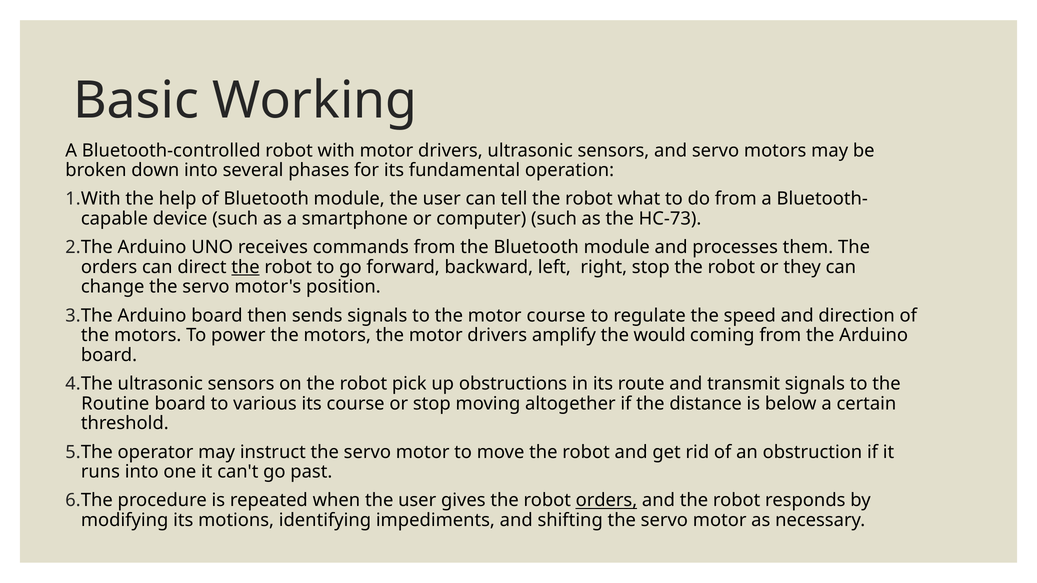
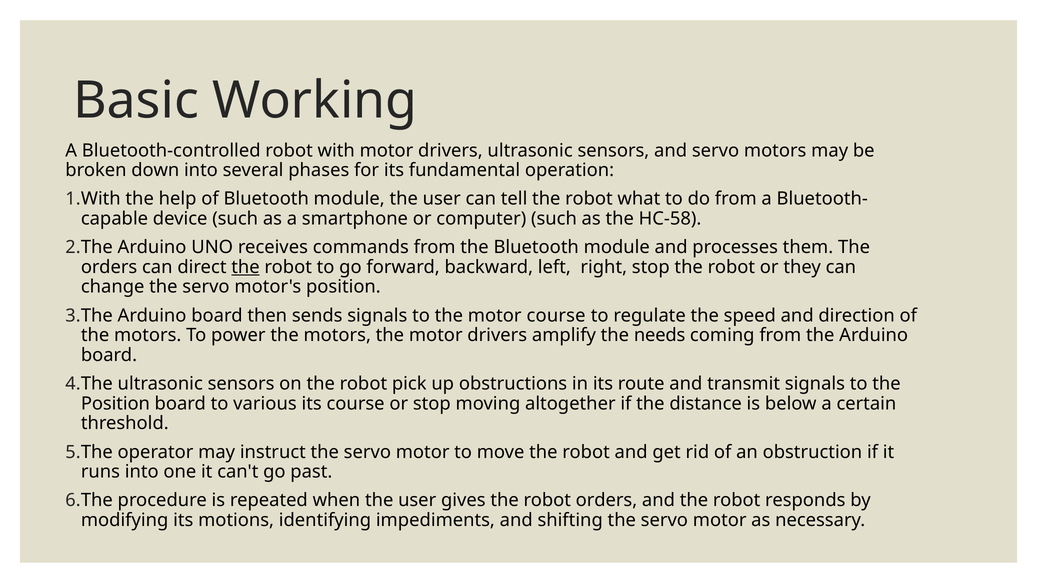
HC-73: HC-73 -> HC-58 (670, 219)
would: would -> needs (660, 336)
Routine: Routine -> Position (115, 404)
orders underline: present -> none (606, 501)
